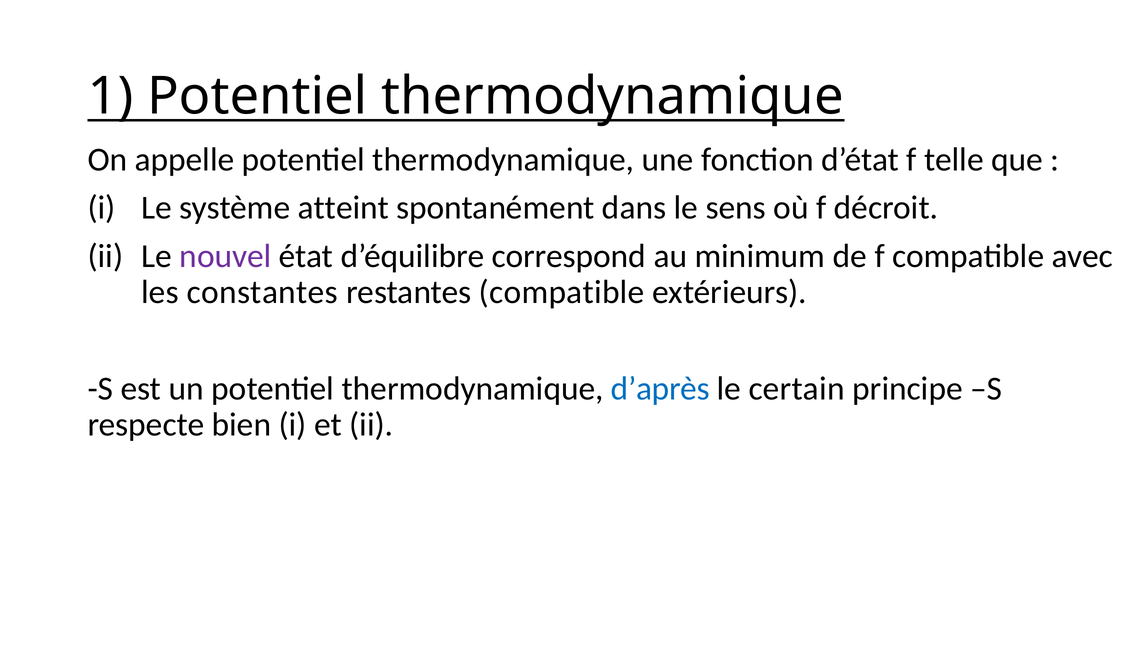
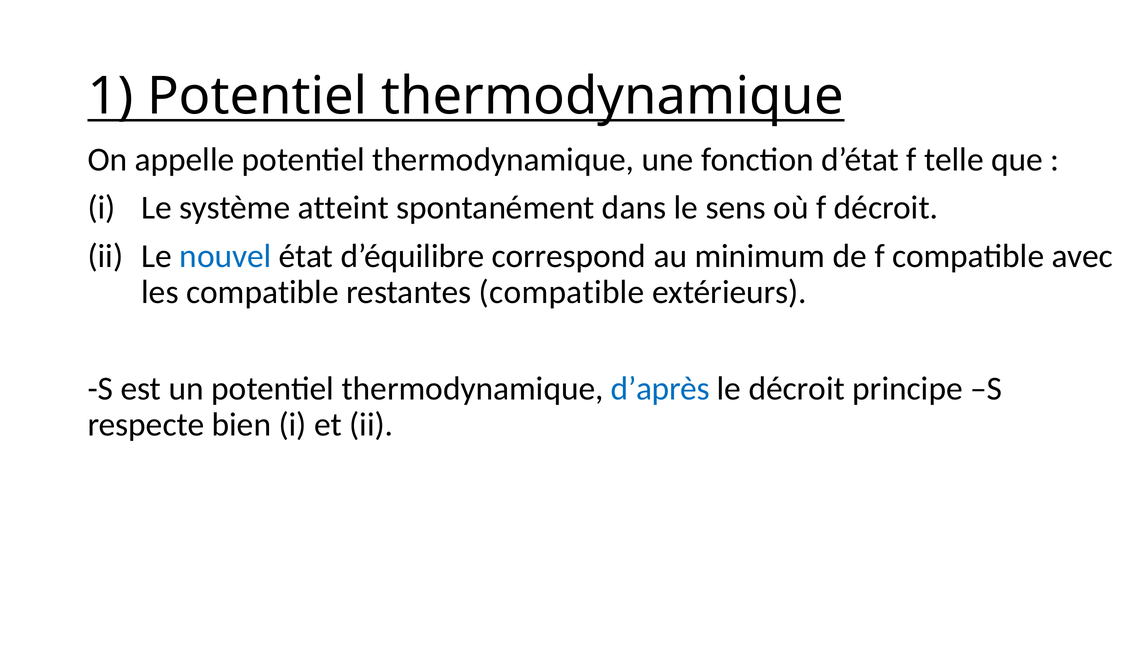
nouvel colour: purple -> blue (225, 256)
les constantes: constantes -> compatible (262, 292)
le certain: certain -> décroit (797, 388)
